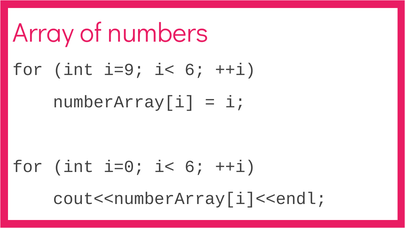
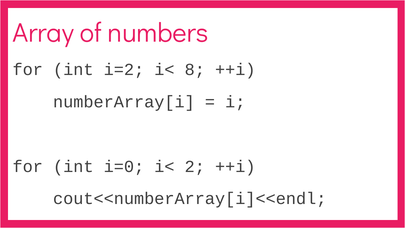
i=9: i=9 -> i=2 (124, 70)
6: 6 -> 8 (195, 70)
i=0 i< 6: 6 -> 2 (195, 166)
